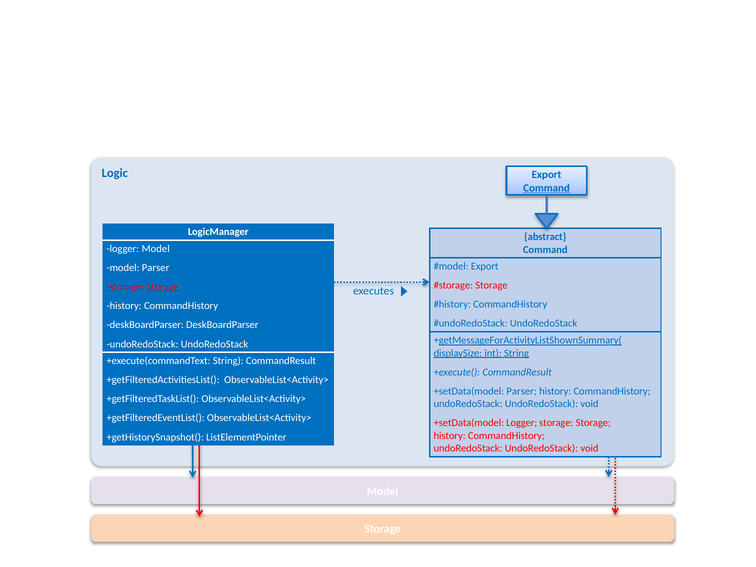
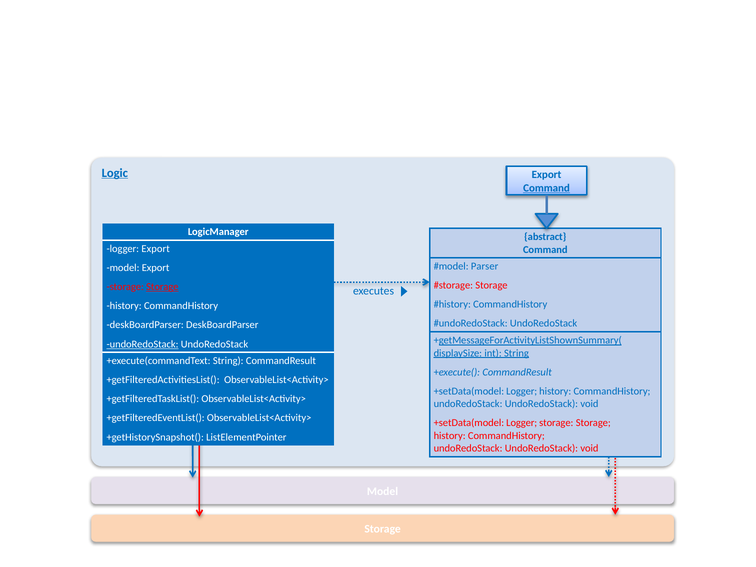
Logic underline: none -> present (115, 173)
logger Model: Model -> Export (156, 249)
Export: Export -> Parser (485, 266)
model Parser: Parser -> Export (156, 268)
undoRedoStack underline: none -> present (143, 344)
Parser: Parser -> Logger (522, 391)
